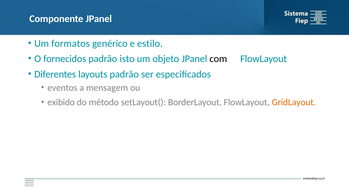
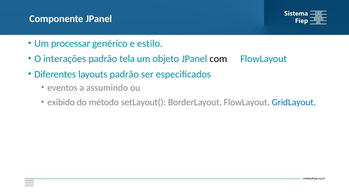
formatos: formatos -> processar (71, 44)
fornecidos: fornecidos -> interações (65, 59)
isto: isto -> tela (127, 59)
mensagem: mensagem -> assumindo (107, 88)
GridLayout colour: orange -> blue (294, 102)
